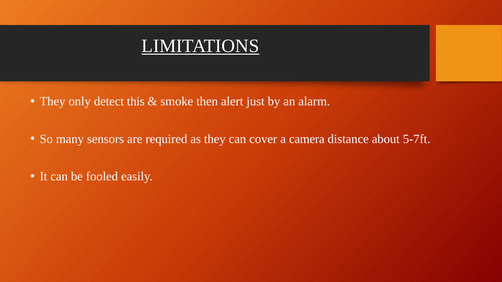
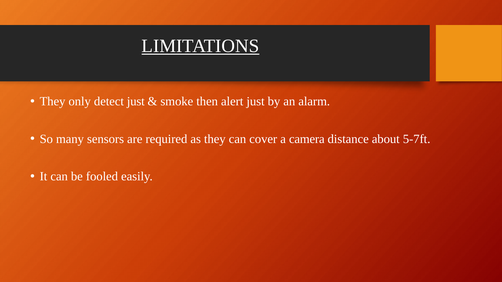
detect this: this -> just (136, 102)
